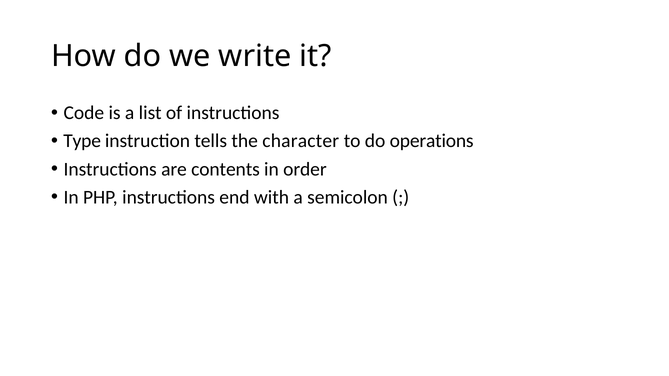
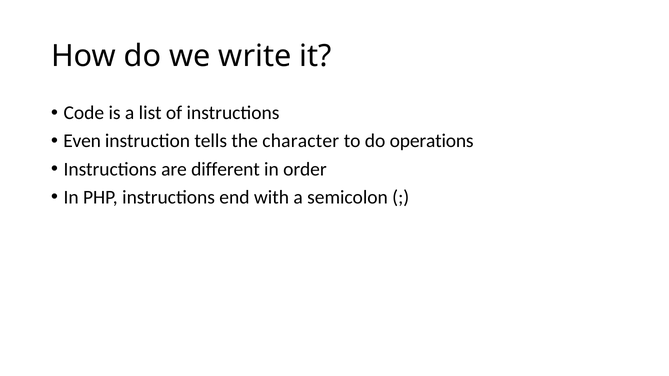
Type: Type -> Even (82, 141)
contents: contents -> different (225, 169)
